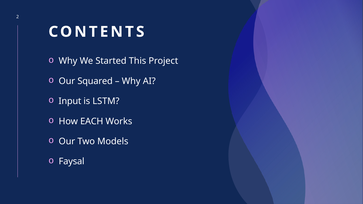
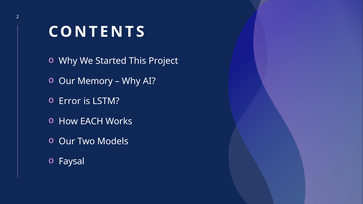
Squared: Squared -> Memory (95, 81)
Input: Input -> Error (70, 101)
